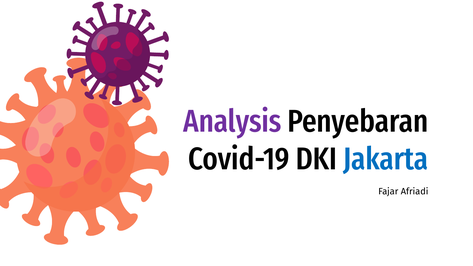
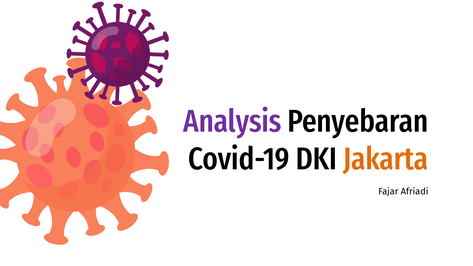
Jakarta colour: blue -> orange (386, 159)
